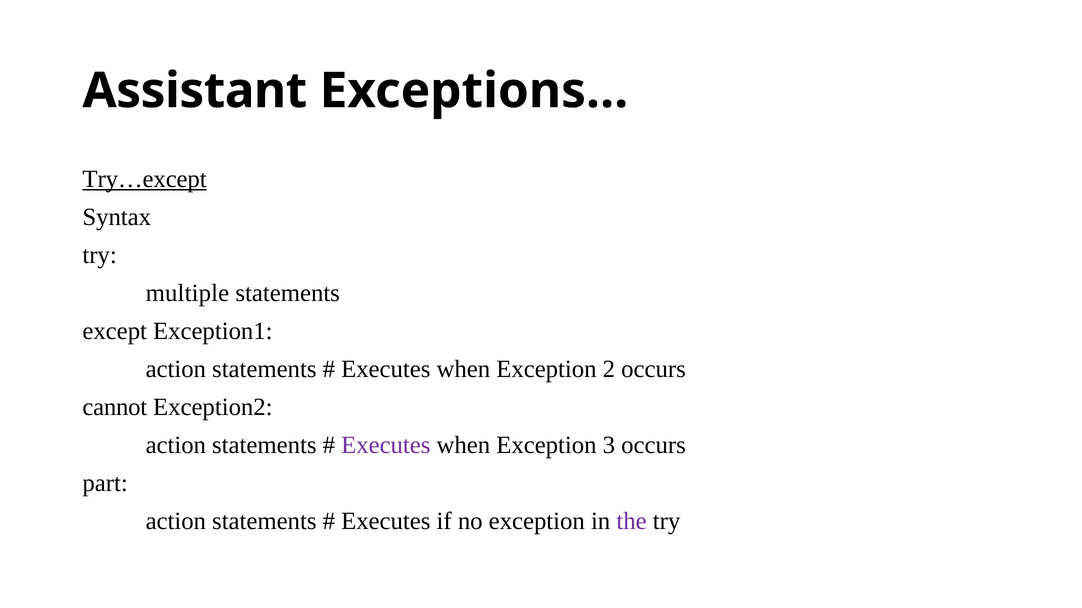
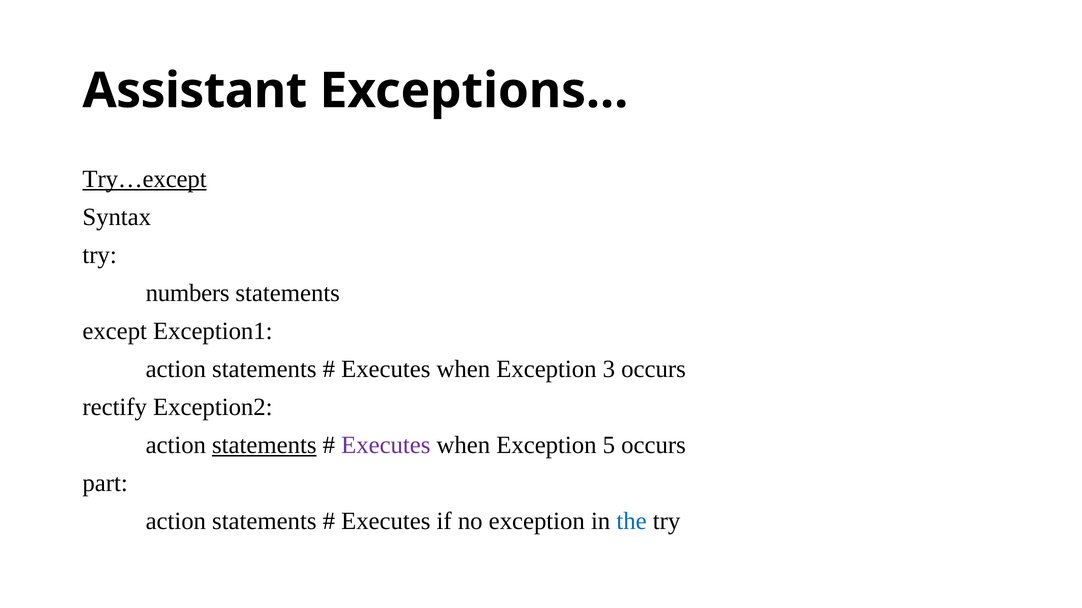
multiple: multiple -> numbers (188, 293)
2: 2 -> 3 (609, 370)
cannot: cannot -> rectify (115, 408)
statements underline: none -> present (264, 446)
3: 3 -> 5 (609, 446)
the colour: purple -> blue (632, 522)
